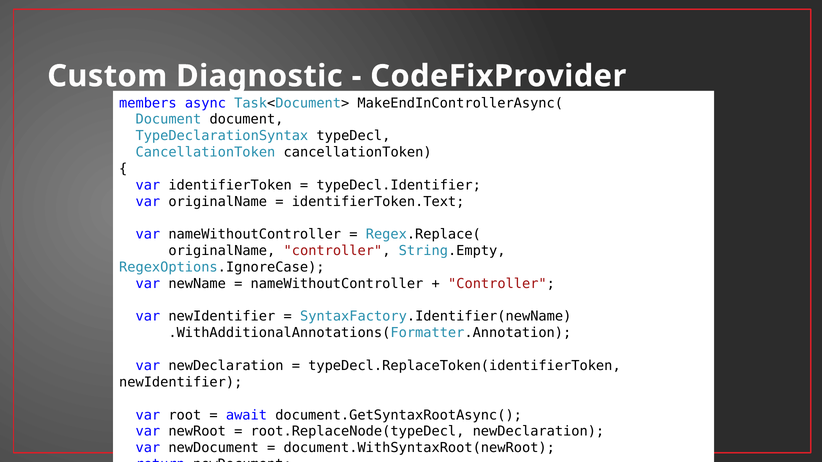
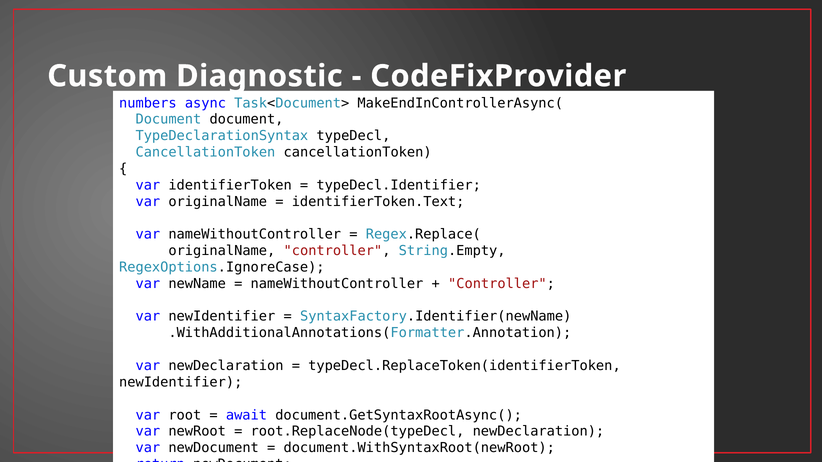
members: members -> numbers (148, 103)
